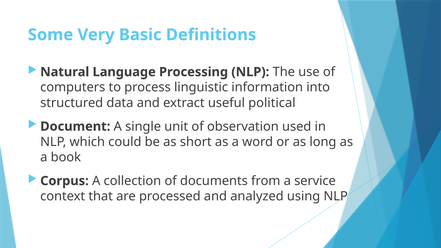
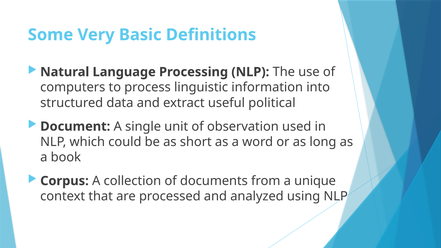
service: service -> unique (315, 181)
